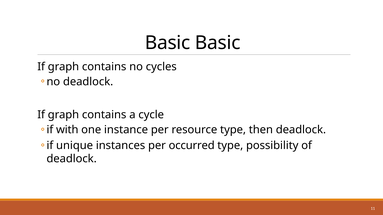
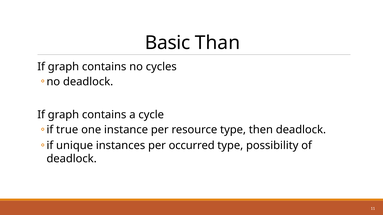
Basic Basic: Basic -> Than (218, 43)
with: with -> true (67, 130)
